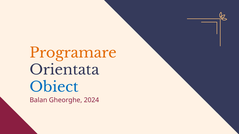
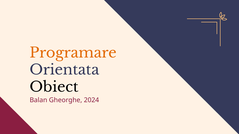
Obiect colour: blue -> black (54, 87)
